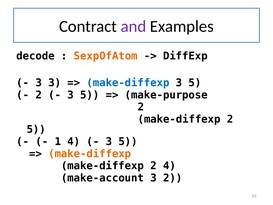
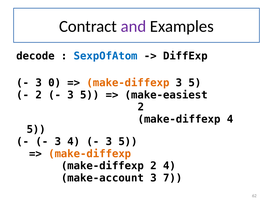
SexpOfAtom colour: orange -> blue (106, 56)
3 3: 3 -> 0 (55, 83)
make-diffexp colour: blue -> orange (128, 83)
make-purpose: make-purpose -> make-easiest (166, 95)
2: 2 -> 4 (230, 119)
1: 1 -> 3 (58, 141)
3 2: 2 -> 7 (173, 178)
